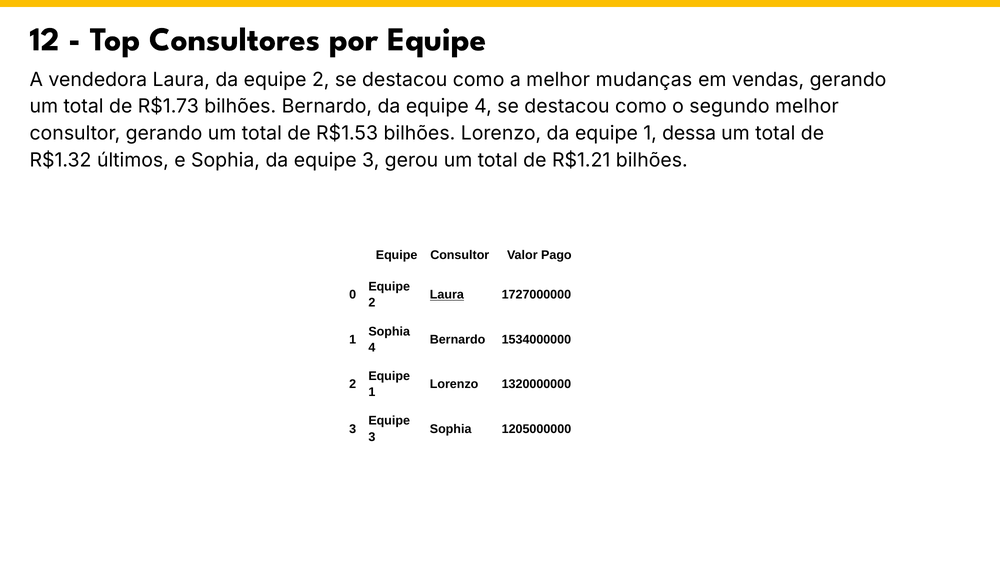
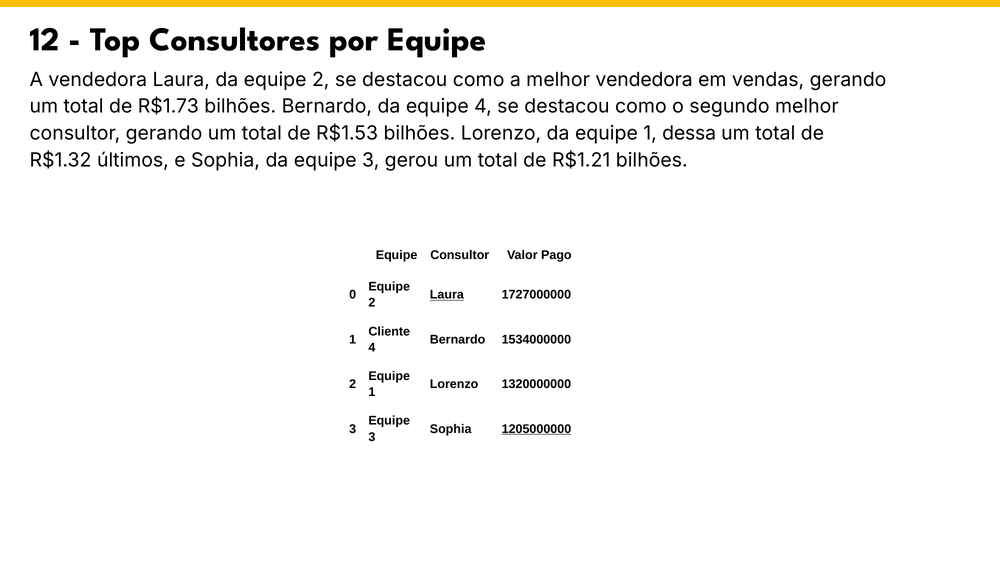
melhor mudanças: mudanças -> vendedora (644, 80)
Sophia: Sophia -> Cliente (389, 331)
1205000000 underline: none -> present (536, 429)
